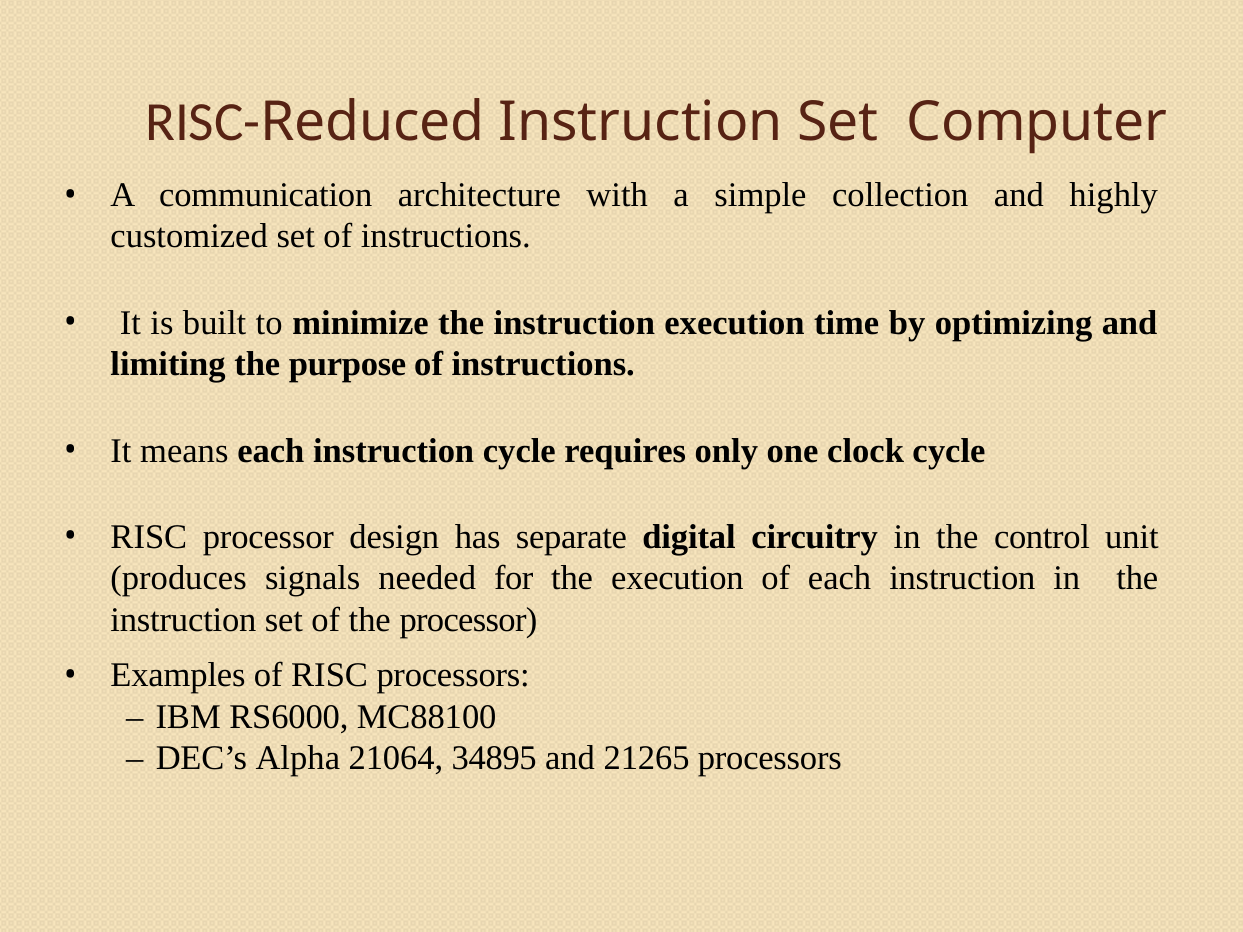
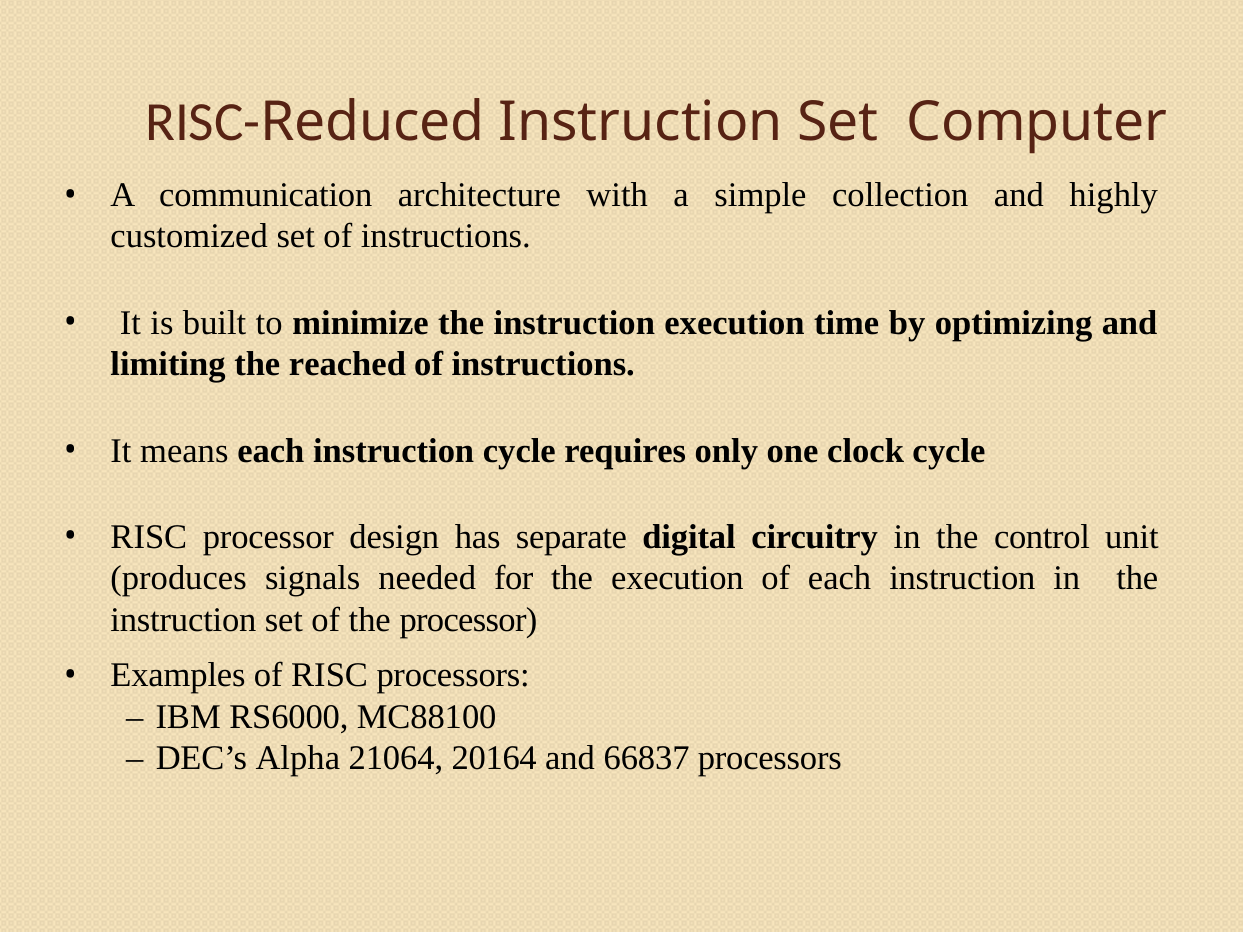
purpose: purpose -> reached (347, 364)
34895: 34895 -> 20164 (494, 758)
21265: 21265 -> 66837 (647, 758)
